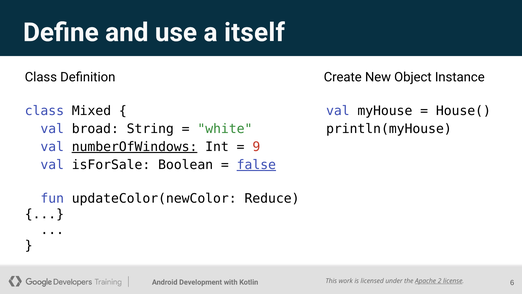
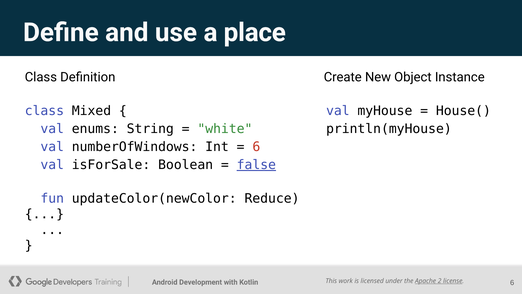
itself: itself -> place (255, 32)
broad: broad -> enums (95, 129)
numberOfWindows underline: present -> none (135, 147)
9: 9 -> 6 (256, 147)
